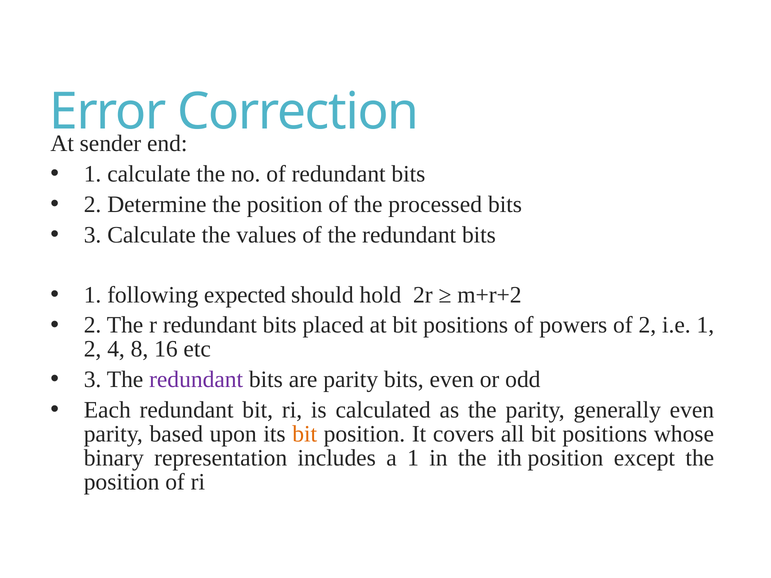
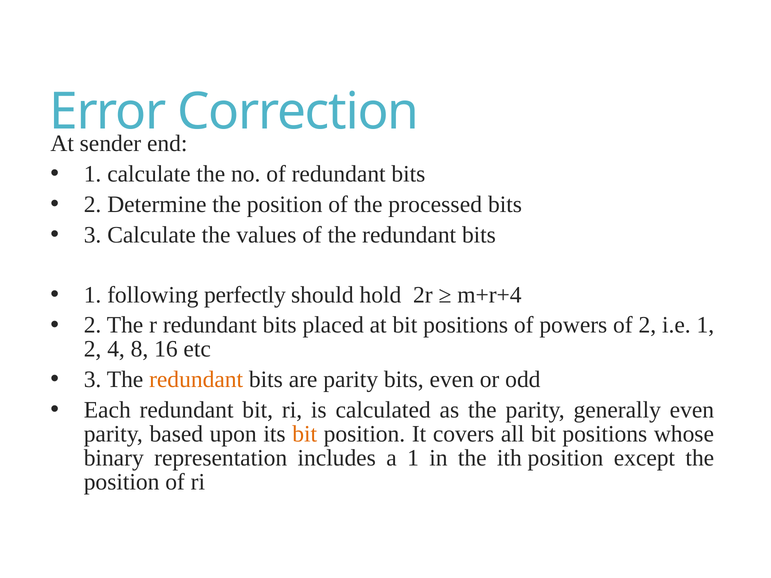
expected: expected -> perfectly (245, 295)
m+r+2: m+r+2 -> m+r+4 (489, 295)
redundant colour: purple -> orange (196, 380)
